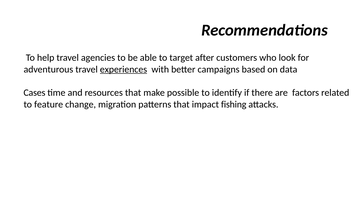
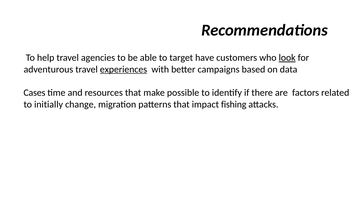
after: after -> have (205, 58)
look underline: none -> present (287, 58)
feature: feature -> initially (49, 104)
